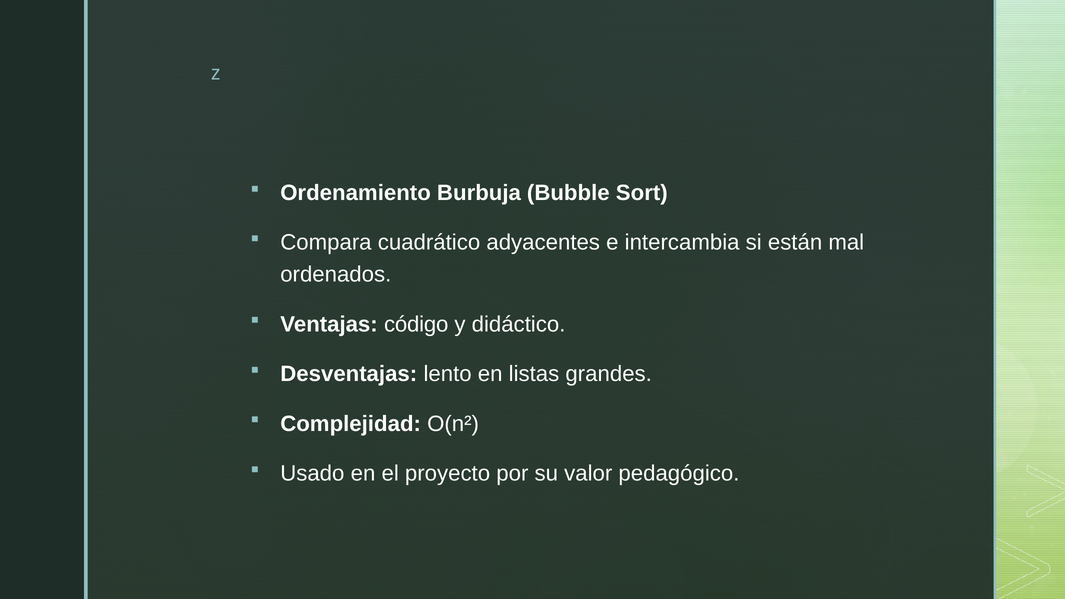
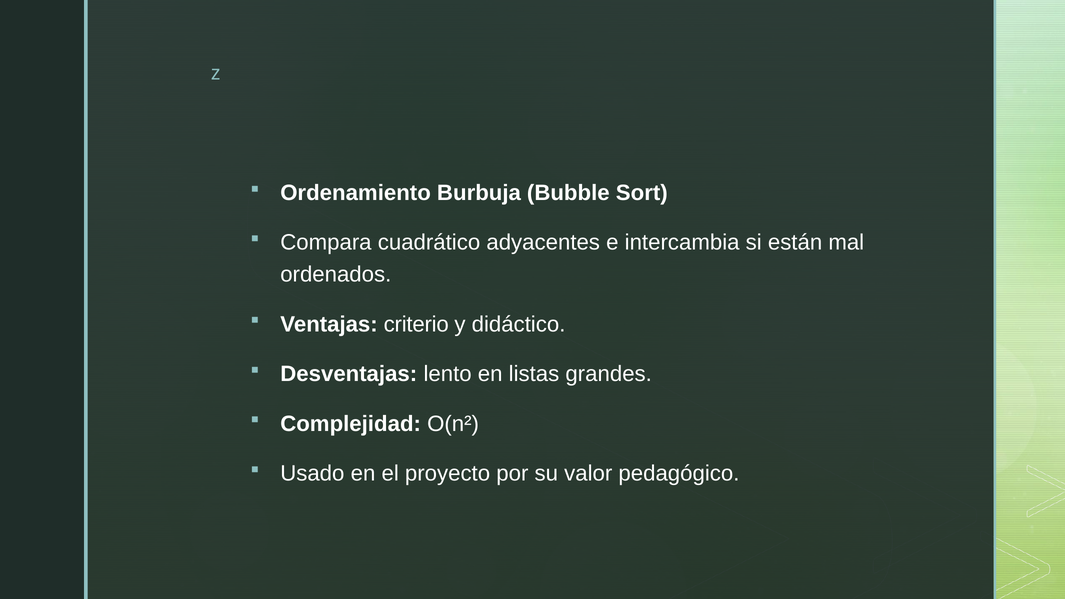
código: código -> criterio (416, 324)
